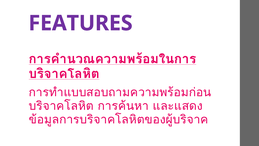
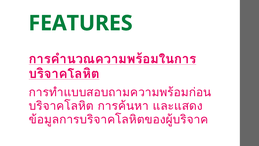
FEATURES colour: purple -> green (81, 23)
